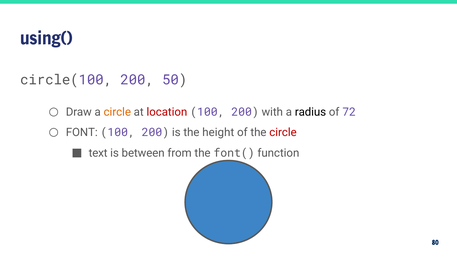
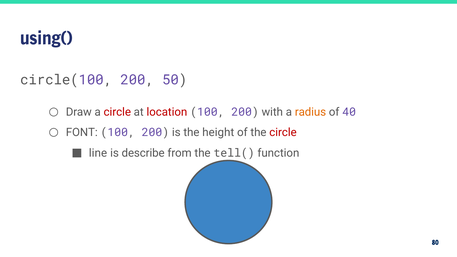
circle colour: orange -> red (117, 112)
radius colour: black -> orange (310, 112)
72: 72 -> 40 (349, 112)
text: text -> line (98, 153)
between: between -> describe (143, 153)
font(: font( -> tell( (234, 153)
